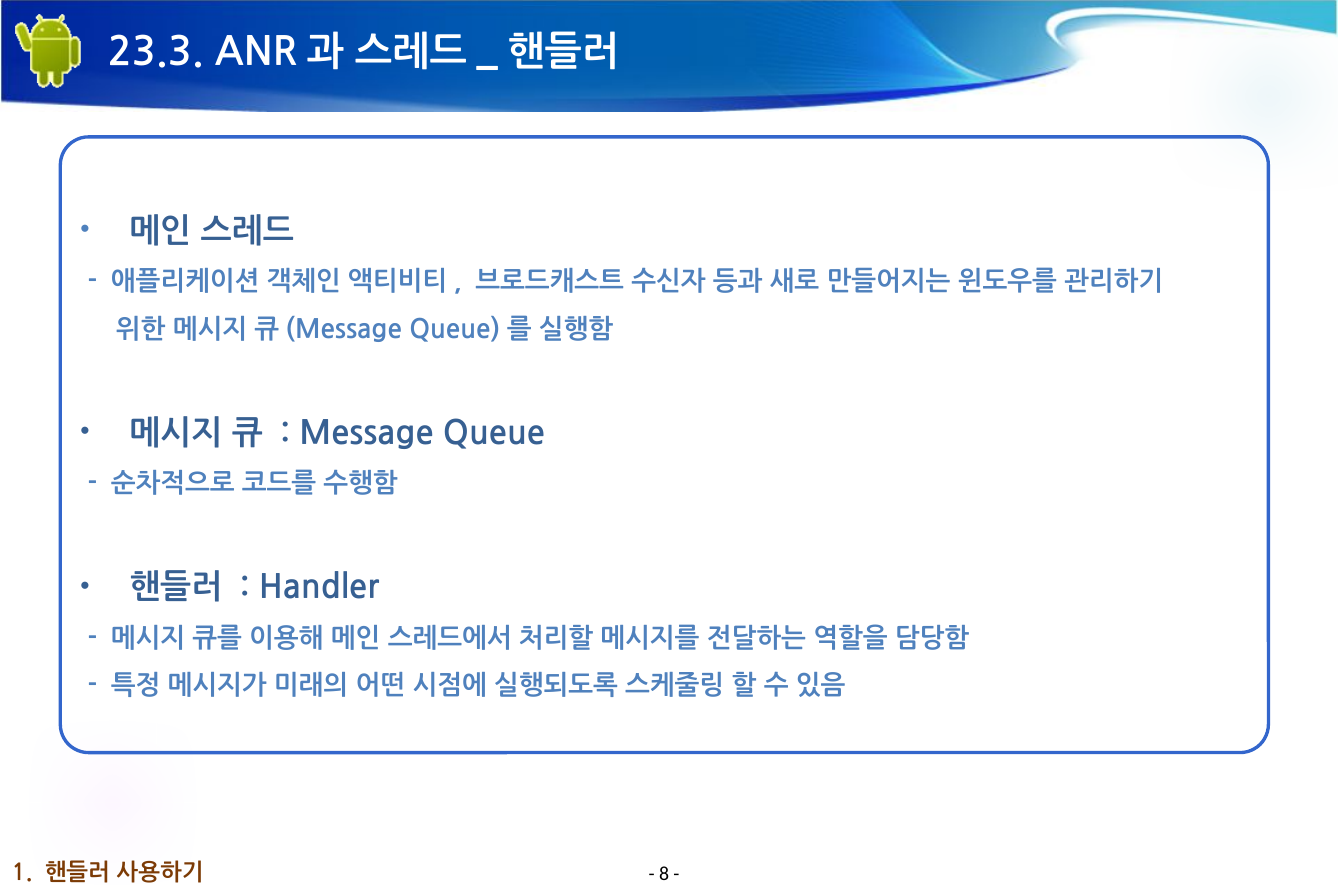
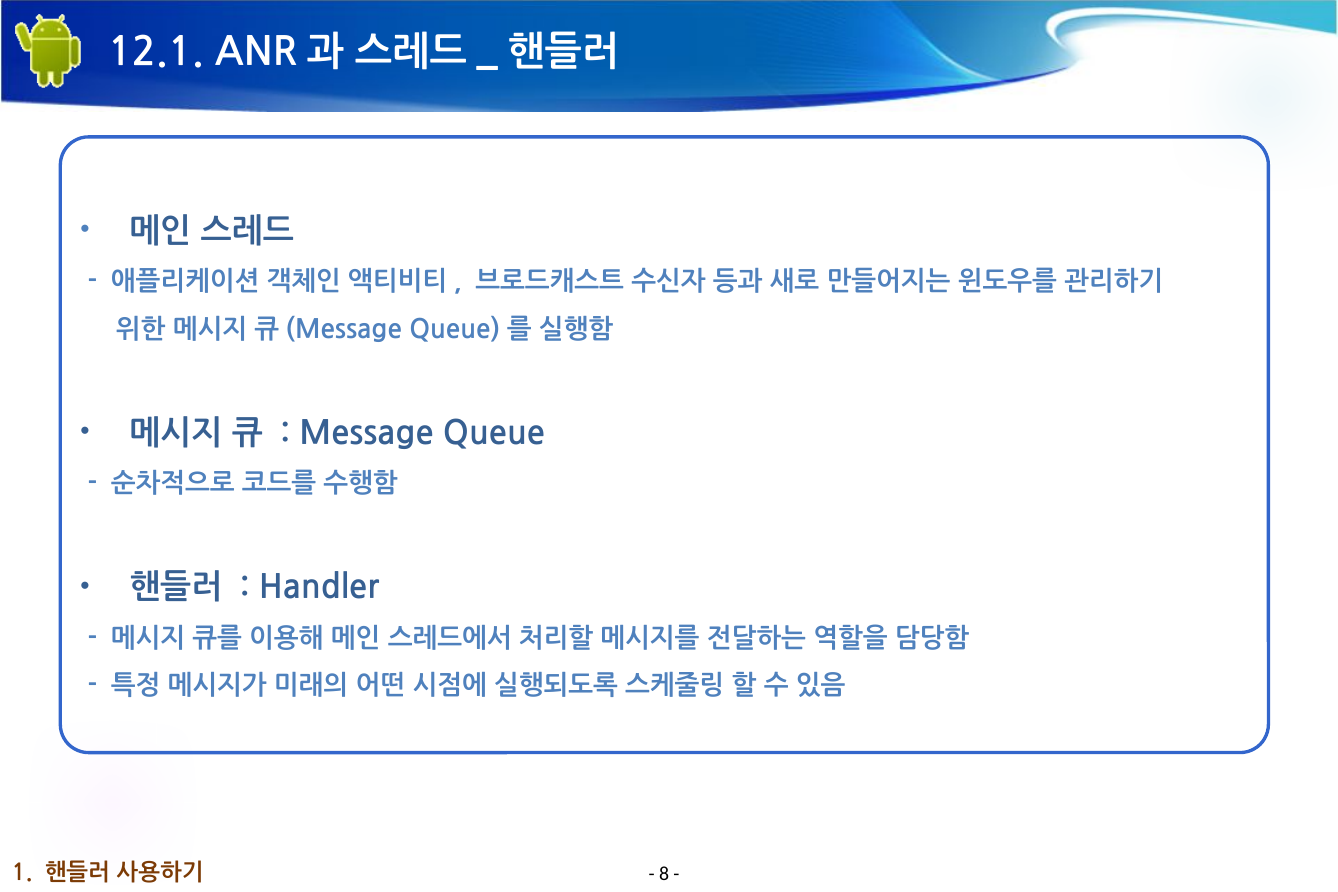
23.3: 23.3 -> 12.1 (156, 53)
